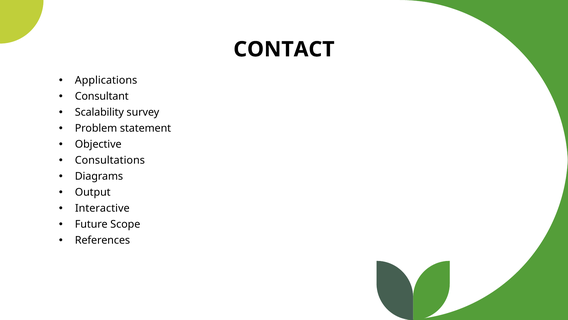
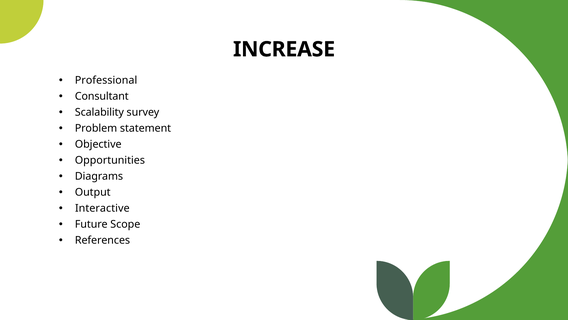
CONTACT: CONTACT -> INCREASE (284, 49)
Applications: Applications -> Professional (106, 80)
Consultations: Consultations -> Opportunities (110, 160)
